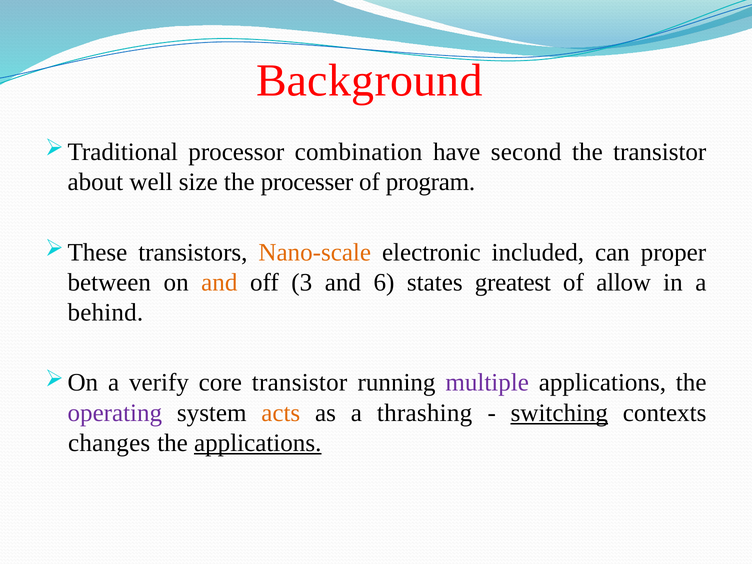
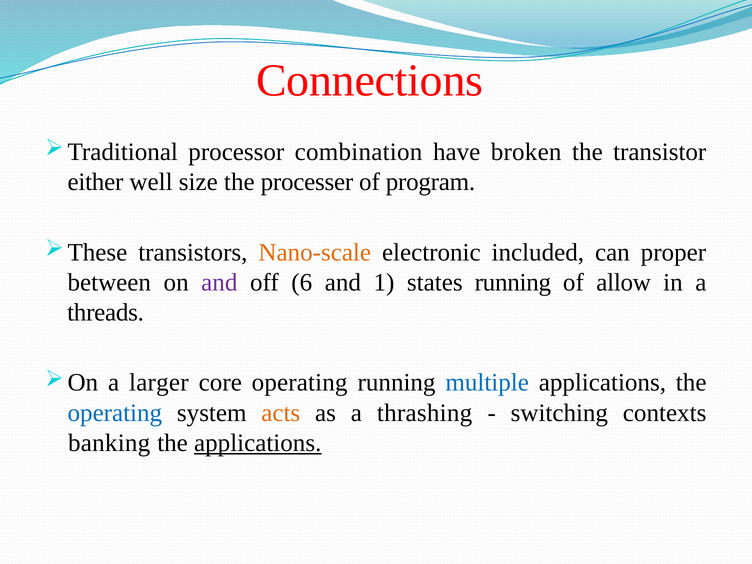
Background: Background -> Connections (370, 81)
second: second -> broken (526, 152)
about: about -> either (95, 182)
and colour: orange -> purple (219, 282)
3: 3 -> 6 (302, 282)
6: 6 -> 1 (384, 282)
states greatest: greatest -> running (513, 282)
behind: behind -> threads (106, 313)
verify: verify -> larger (159, 383)
core transistor: transistor -> operating (300, 383)
multiple colour: purple -> blue (487, 383)
operating colour: purple -> blue (115, 413)
switching underline: present -> none (559, 413)
changes: changes -> banking (109, 443)
